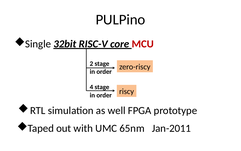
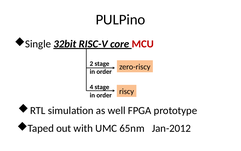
Jan-2011: Jan-2011 -> Jan-2012 (171, 128)
